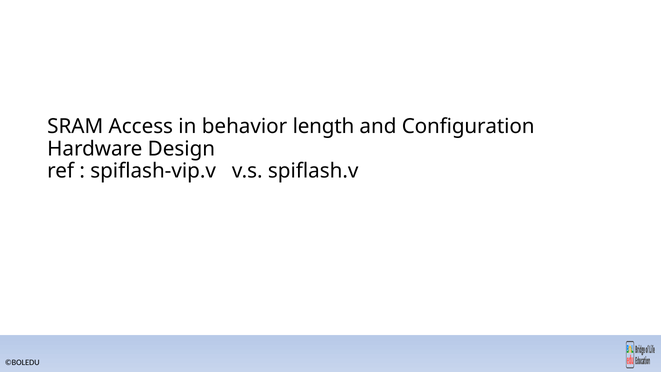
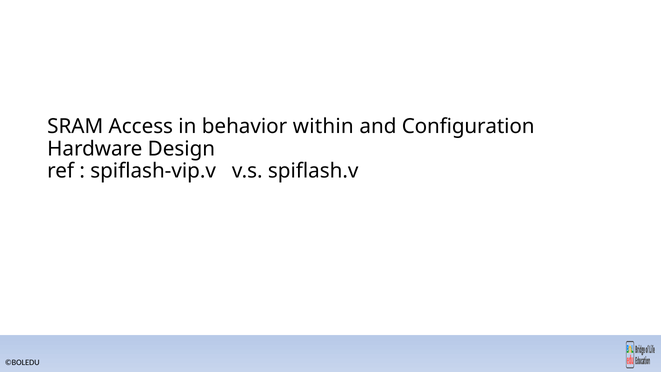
length: length -> within (323, 126)
